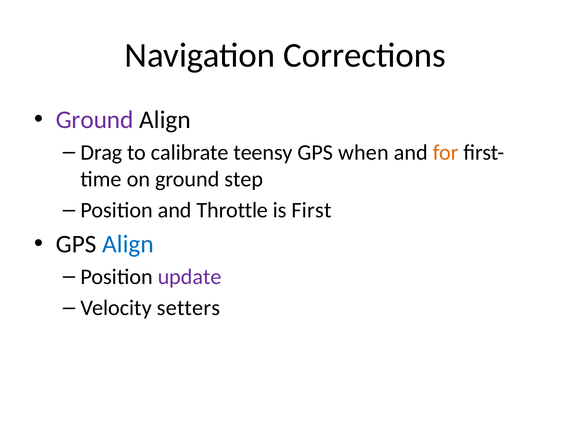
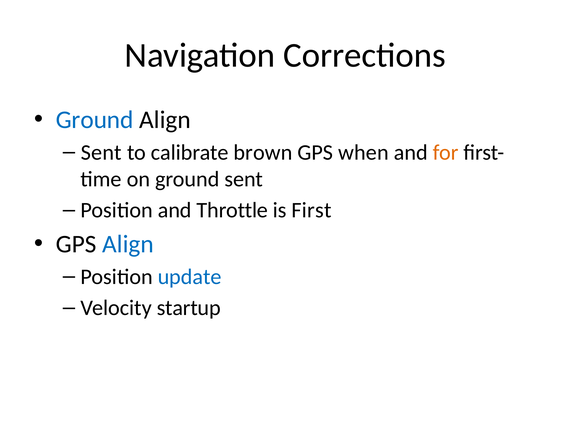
Ground colour: purple -> blue (95, 120)
Drag: Drag -> Sent (101, 153)
teensy: teensy -> brown (263, 153)
ground step: step -> sent (244, 179)
update colour: purple -> blue (190, 277)
setters: setters -> startup (189, 308)
